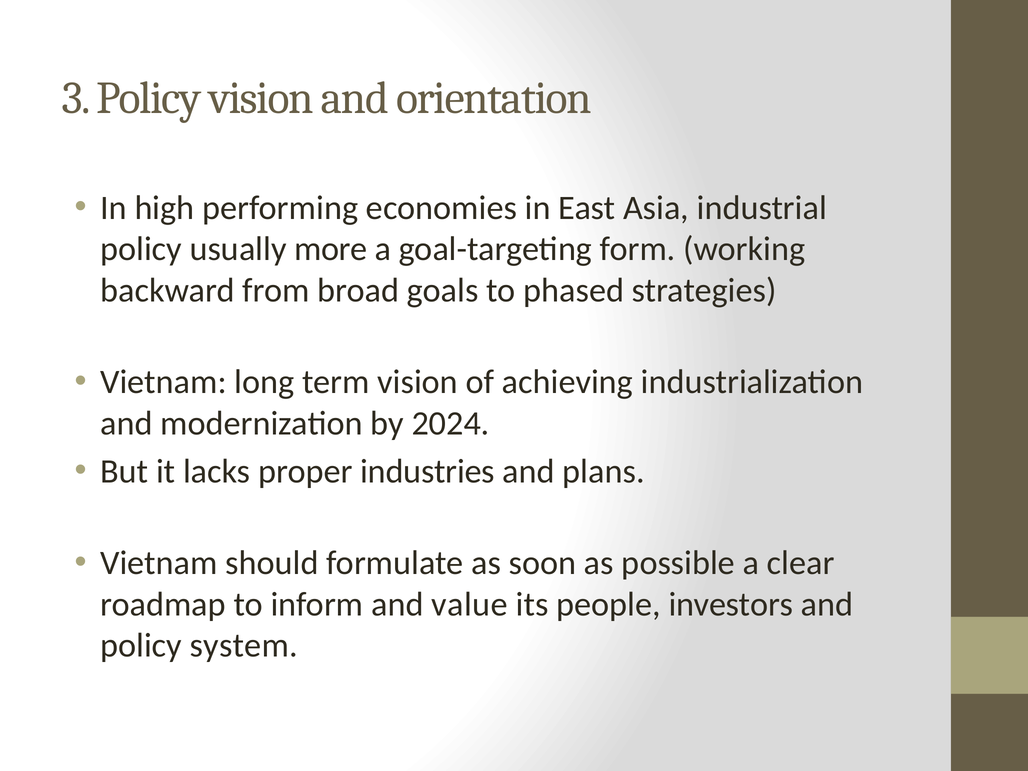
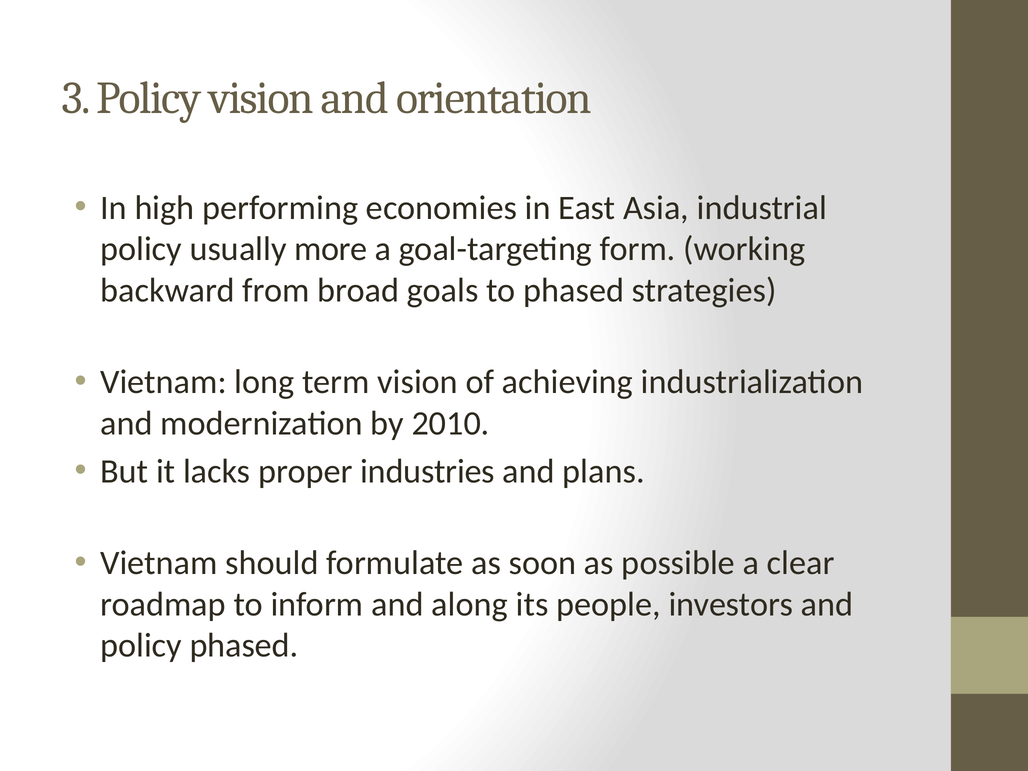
2024: 2024 -> 2010 (451, 423)
value: value -> along (470, 604)
policy system: system -> phased (244, 645)
